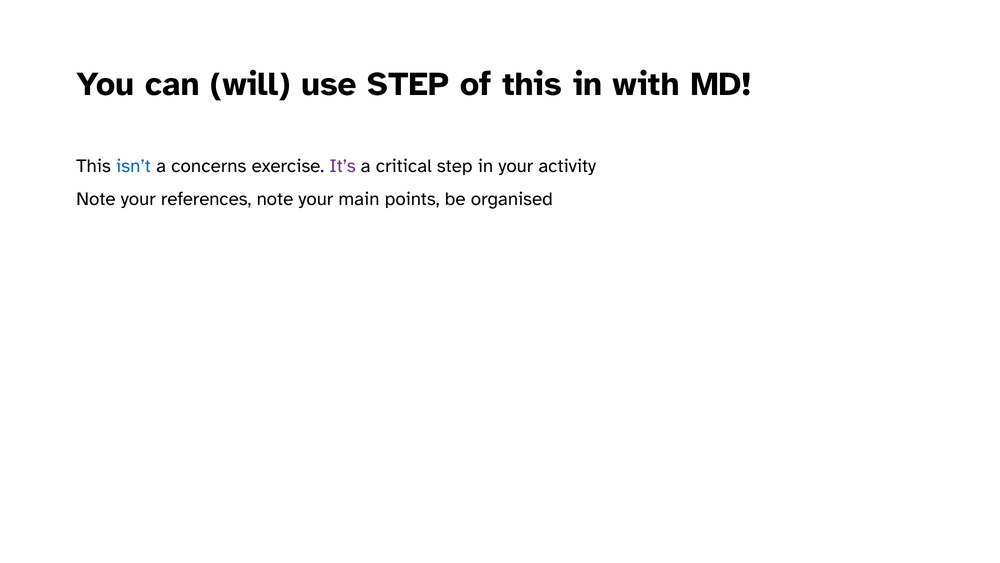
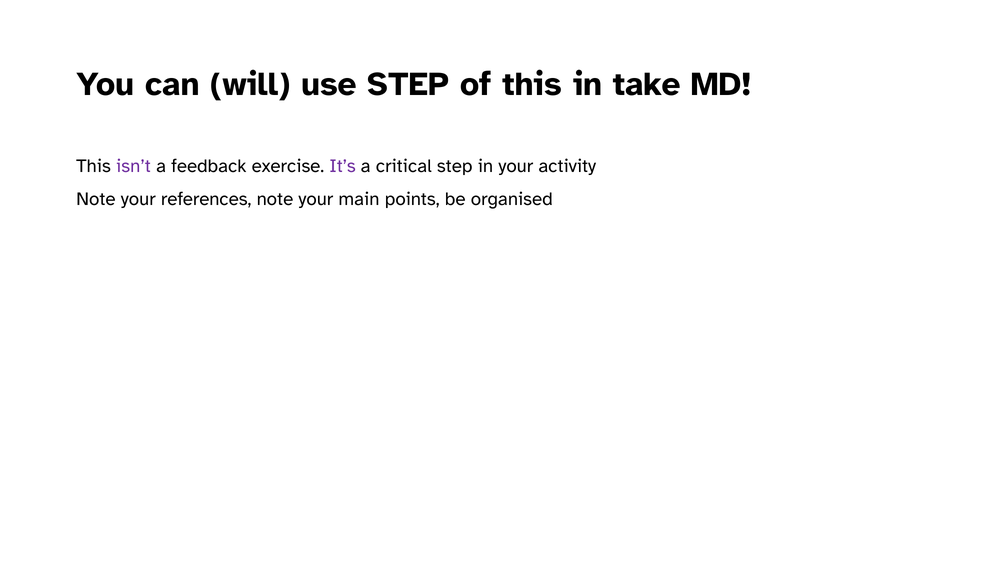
with: with -> take (647, 84)
isn’t colour: blue -> purple (133, 166)
concerns: concerns -> feedback (209, 166)
